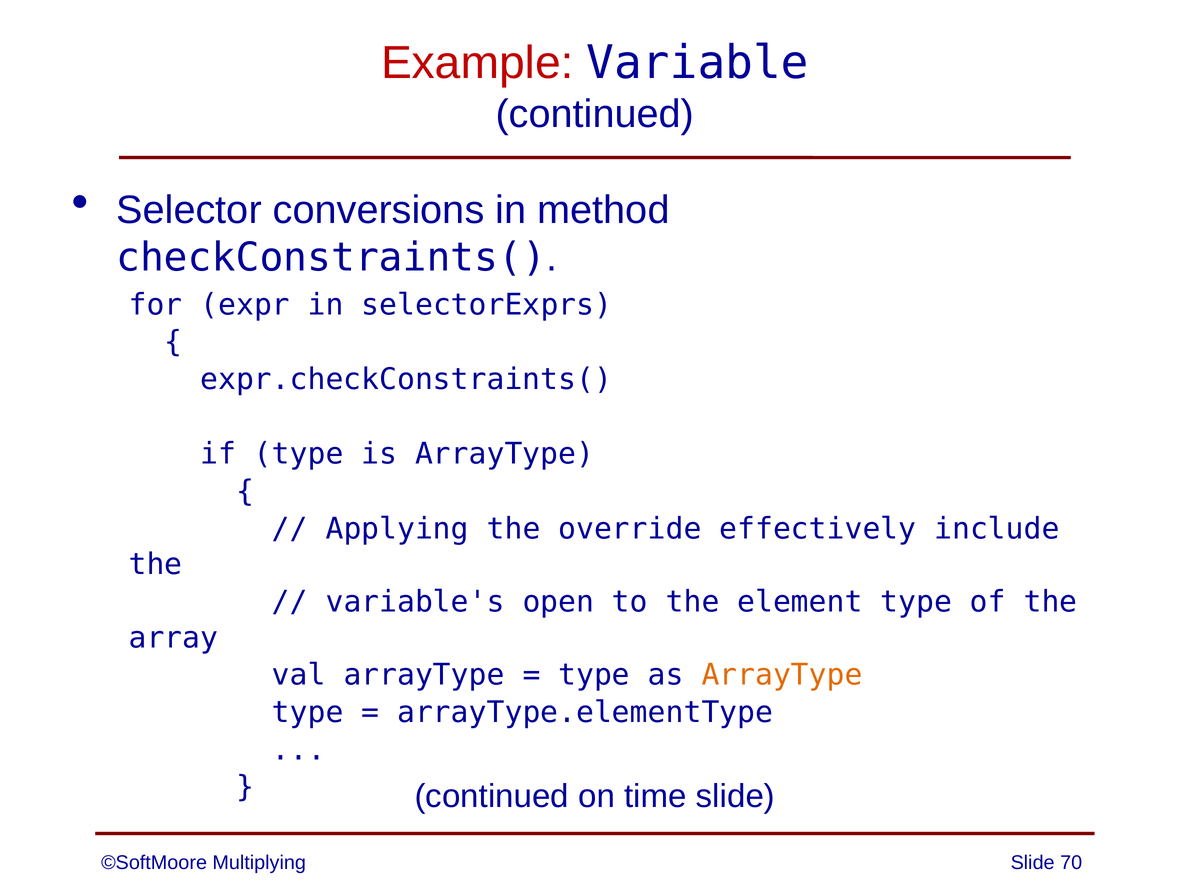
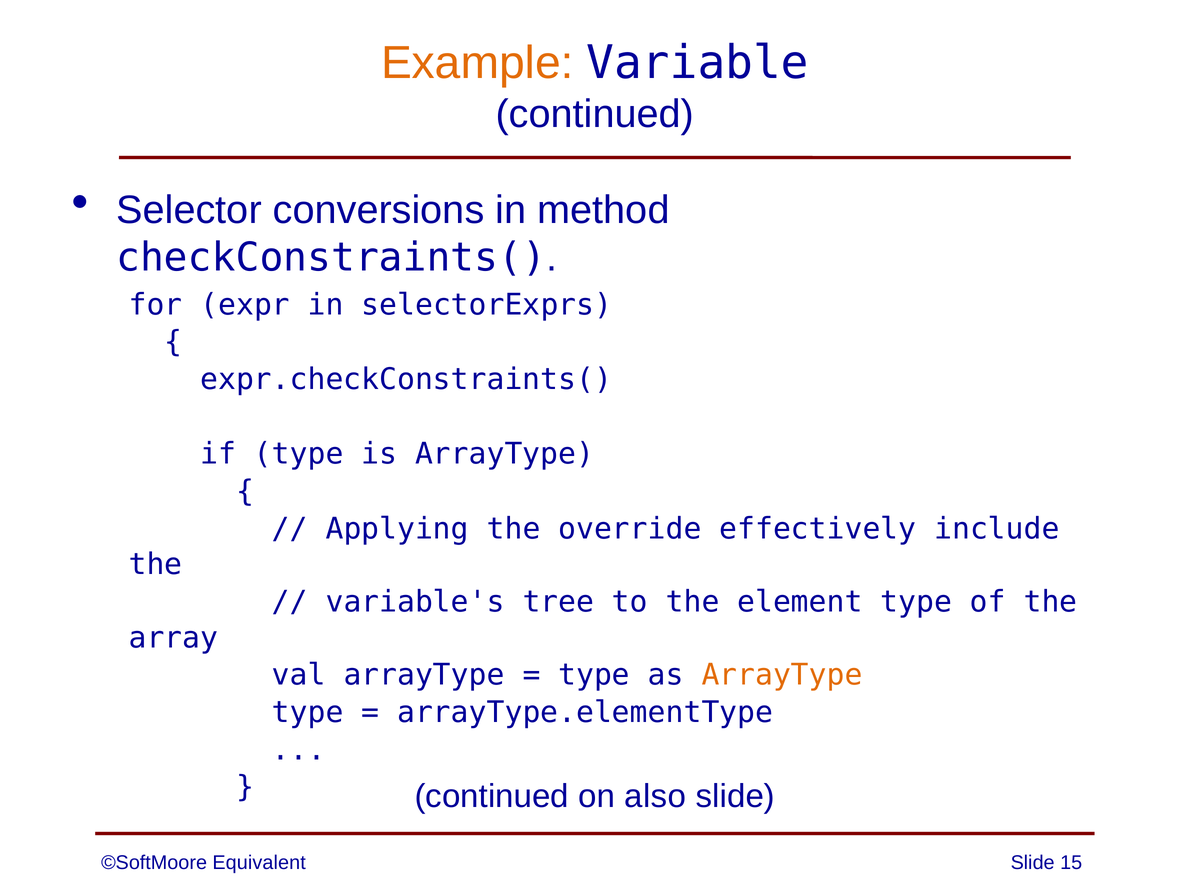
Example colour: red -> orange (477, 63)
open: open -> tree (558, 602)
time: time -> also (655, 796)
Multiplying: Multiplying -> Equivalent (259, 862)
70: 70 -> 15 (1071, 862)
